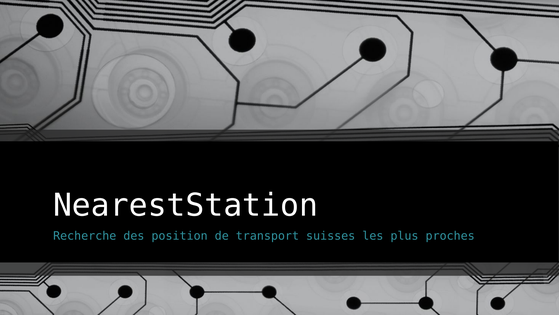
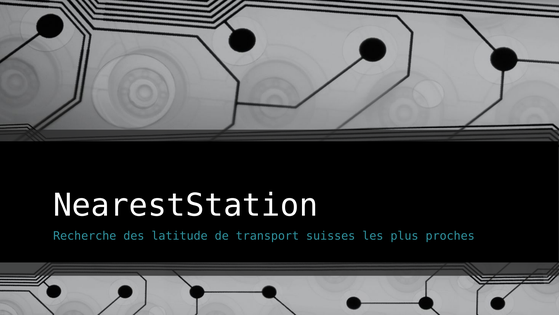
position: position -> latitude (180, 235)
